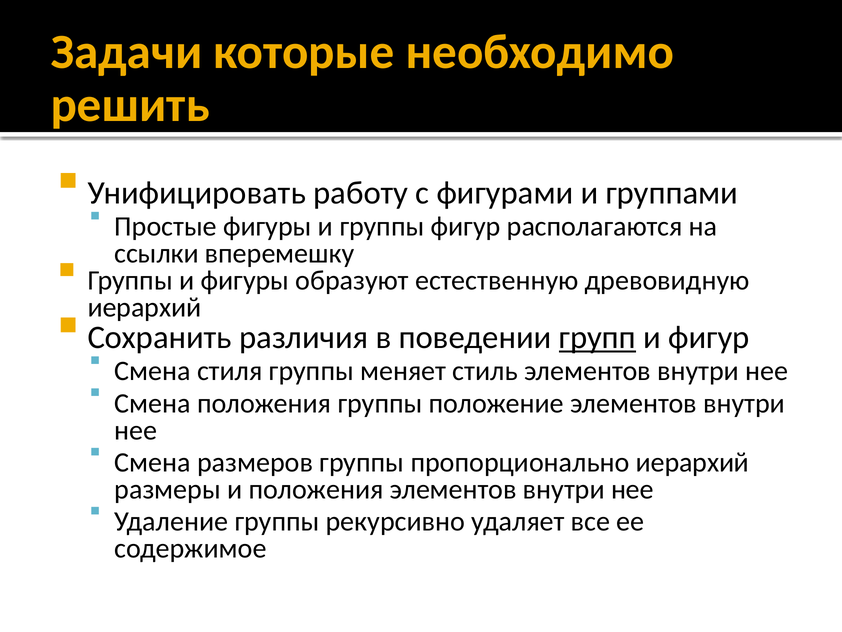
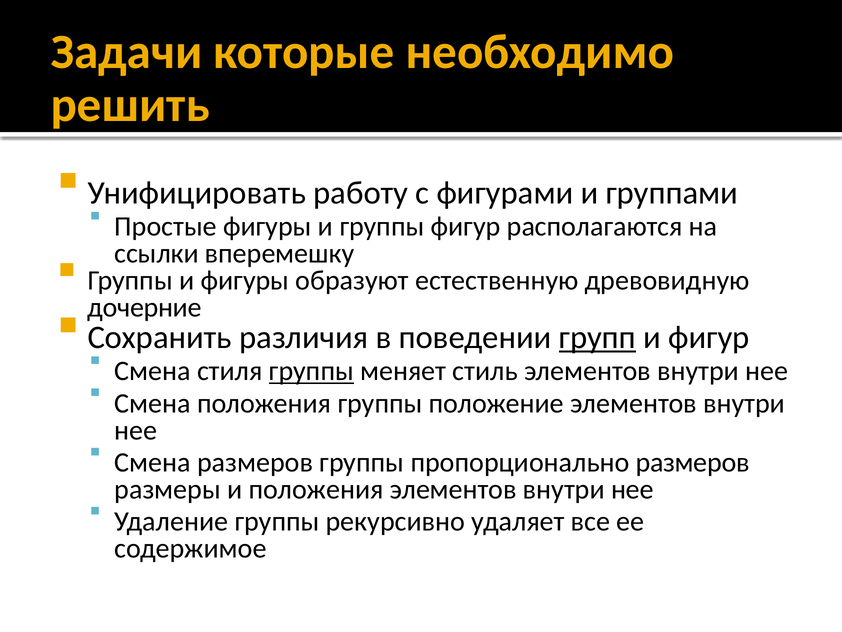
иерархий: иерархий -> дочерние (145, 307)
группы underline: none -> present (311, 371)
пропорционально иерархий: иерархий -> размеров (693, 462)
